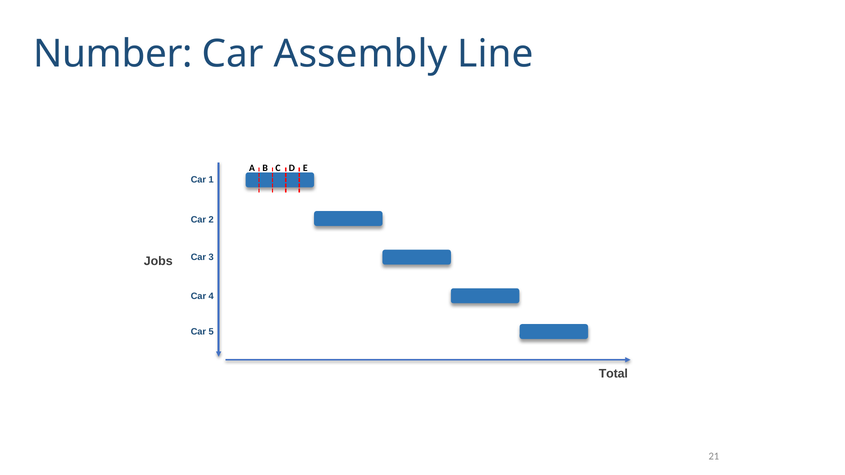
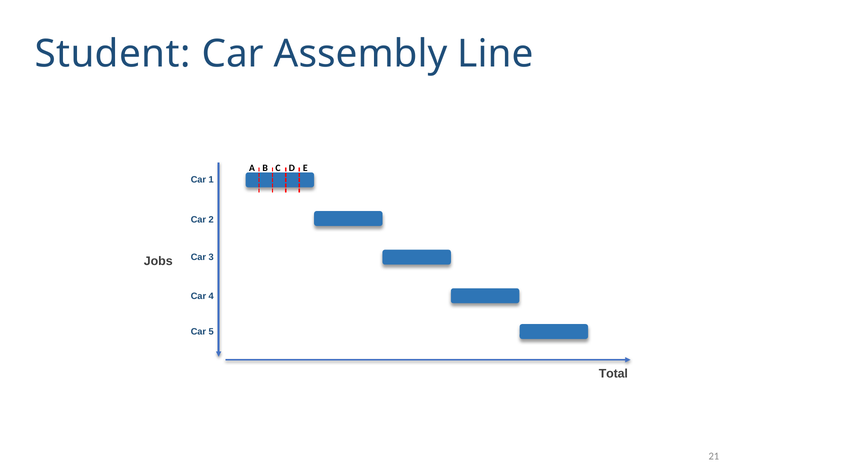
Number: Number -> Student (113, 54)
